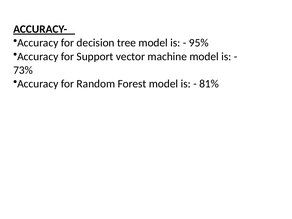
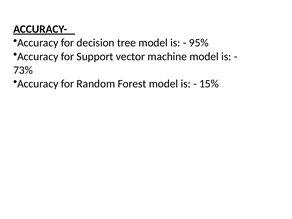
81%: 81% -> 15% (209, 84)
